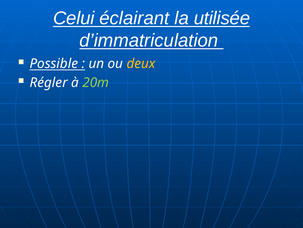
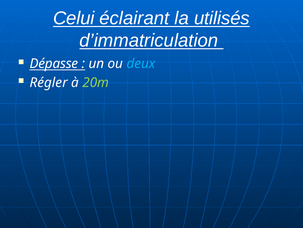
utilisée: utilisée -> utilisés (222, 18)
Possible: Possible -> Dépasse (54, 64)
deux colour: yellow -> light blue (141, 64)
